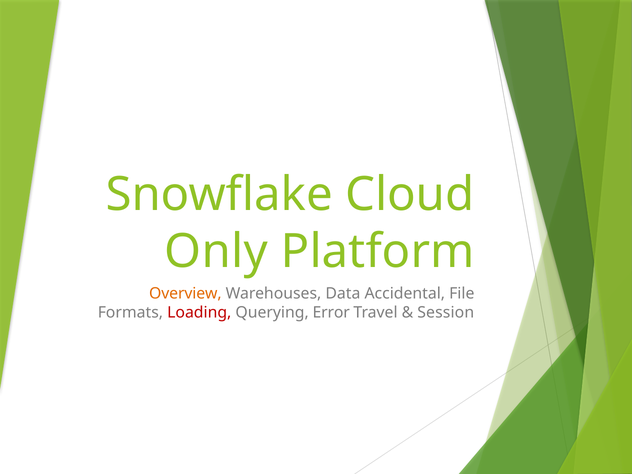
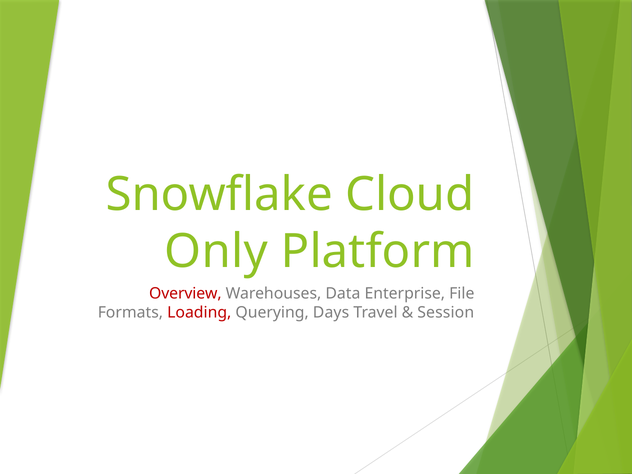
Overview colour: orange -> red (185, 294)
Accidental: Accidental -> Enterprise (405, 294)
Error: Error -> Days (331, 313)
